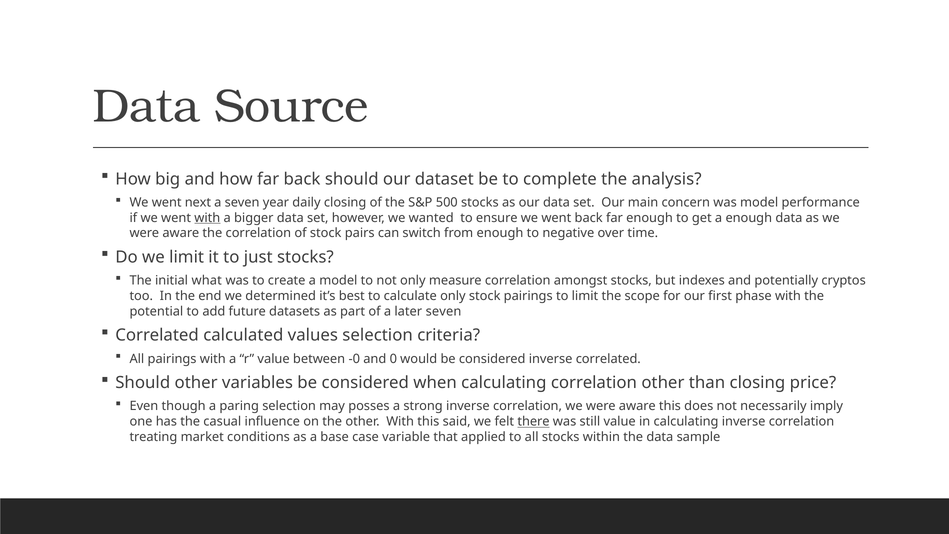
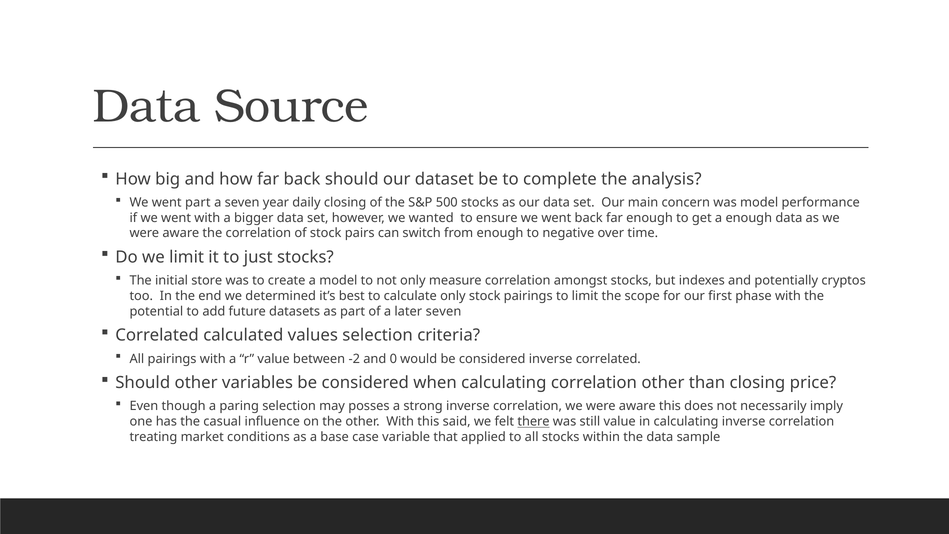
went next: next -> part (198, 202)
with underline: present -> none (207, 218)
what: what -> store (207, 281)
-0: -0 -> -2 (354, 359)
